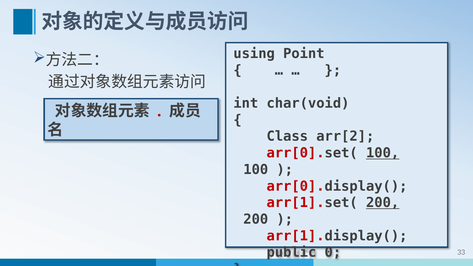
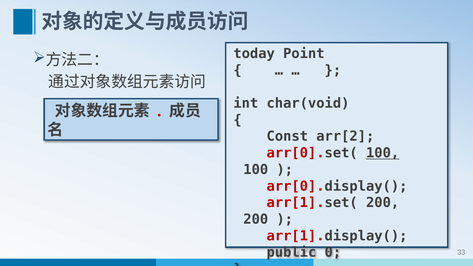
using: using -> today (254, 54)
Class: Class -> Const (287, 137)
200 underline: present -> none (383, 203)
